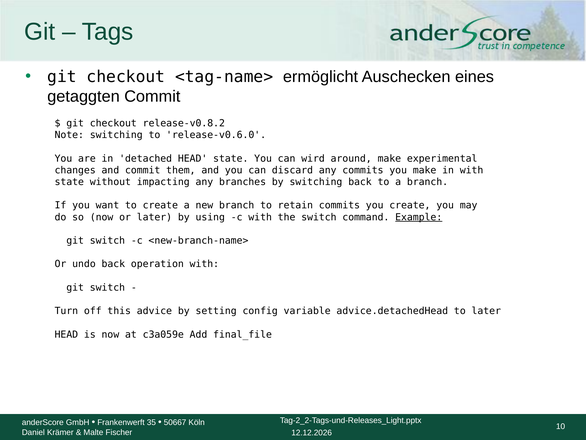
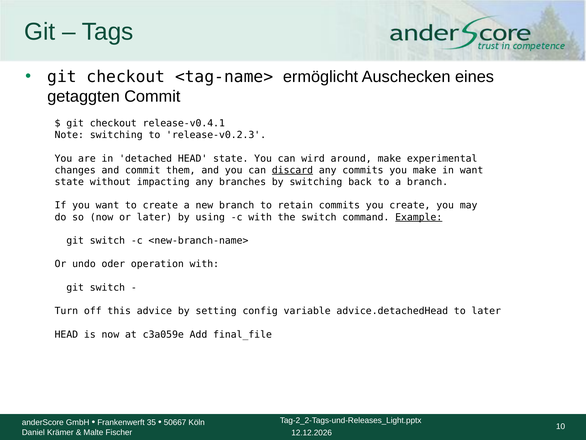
release-v0.8.2: release-v0.8.2 -> release-v0.4.1 (184, 123)
release-v0.6.0: release-v0.6.0 -> release-v0.2.3 (216, 135)
discard underline: none -> present (292, 170)
in with: with -> want (472, 170)
undo back: back -> oder (113, 264)
